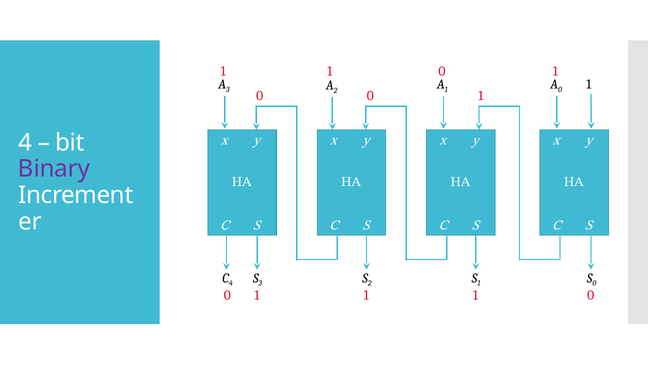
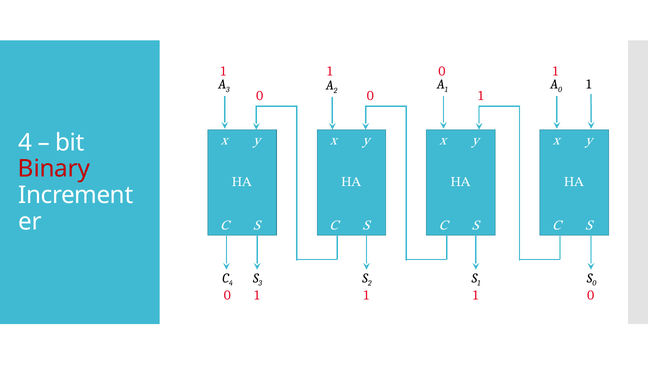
Binary colour: purple -> red (54, 169)
